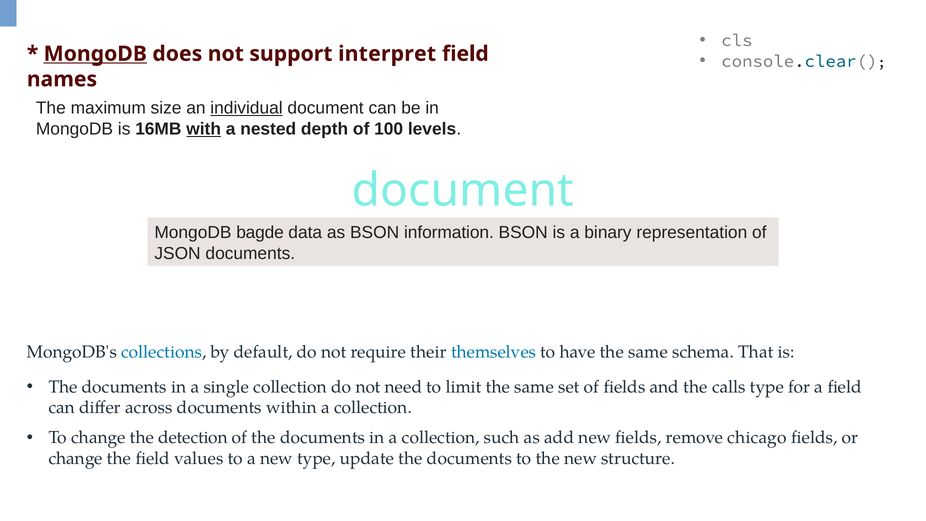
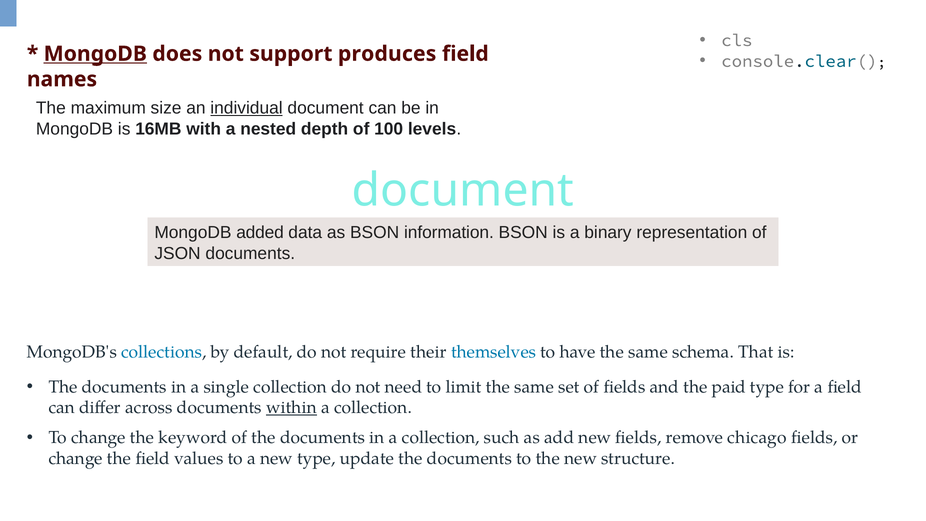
interpret: interpret -> produces (387, 54)
with underline: present -> none (204, 129)
bagde: bagde -> added (260, 232)
calls: calls -> paid (729, 387)
within underline: none -> present (291, 408)
detection: detection -> keyword (193, 438)
